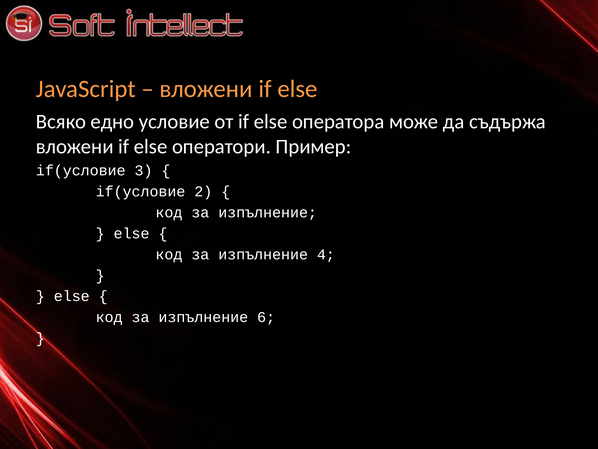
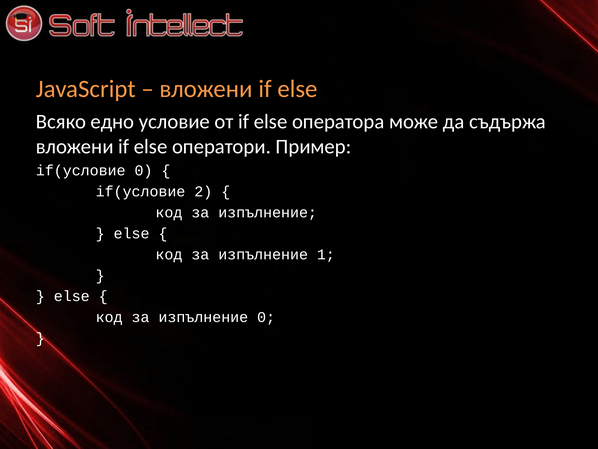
if(условие 3: 3 -> 0 (144, 170)
4: 4 -> 1 (326, 254)
изпълнение 6: 6 -> 0 (266, 317)
